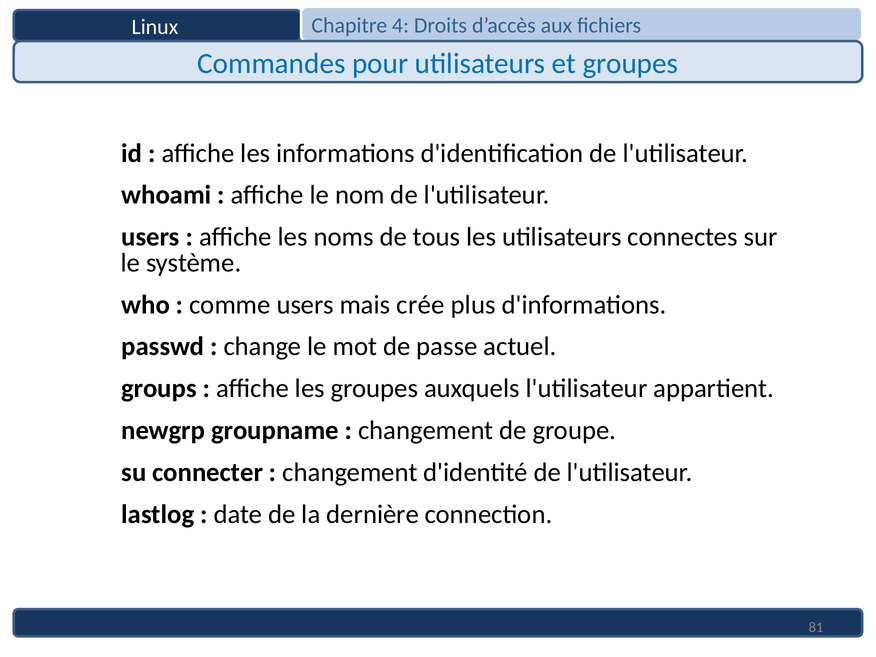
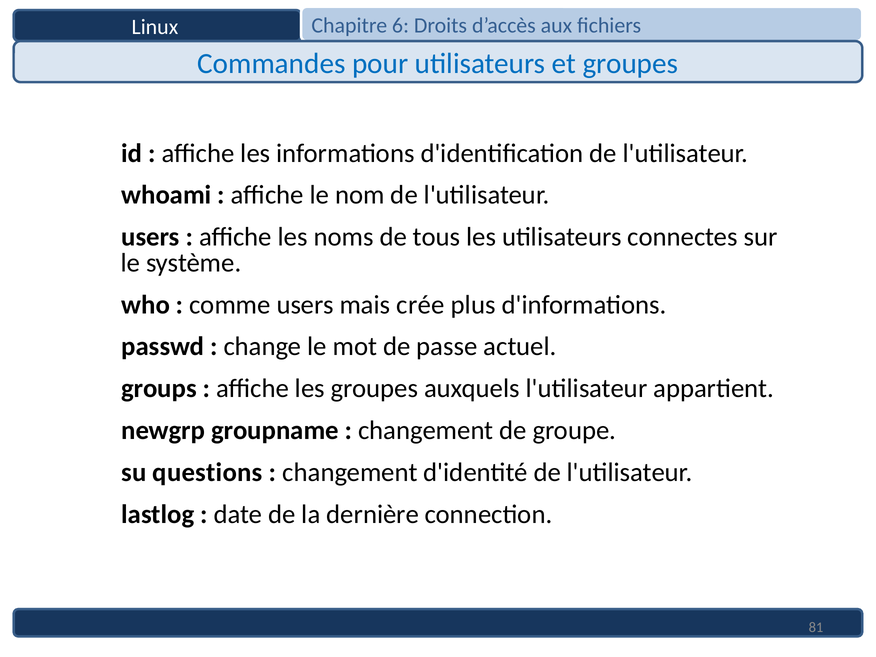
4: 4 -> 6 (400, 26)
connecter: connecter -> questions (208, 472)
